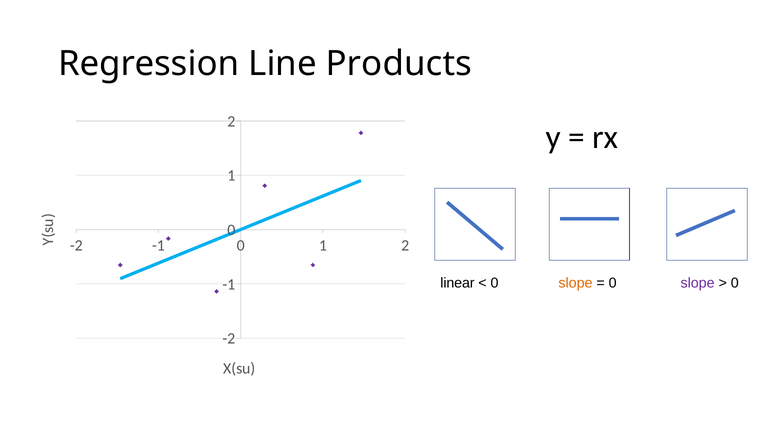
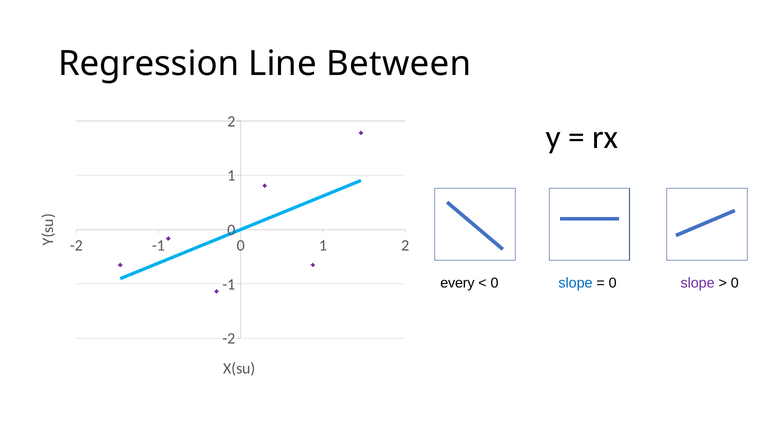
Products: Products -> Between (399, 64)
linear: linear -> every (457, 283)
slope colour: orange -> blue (575, 283)
